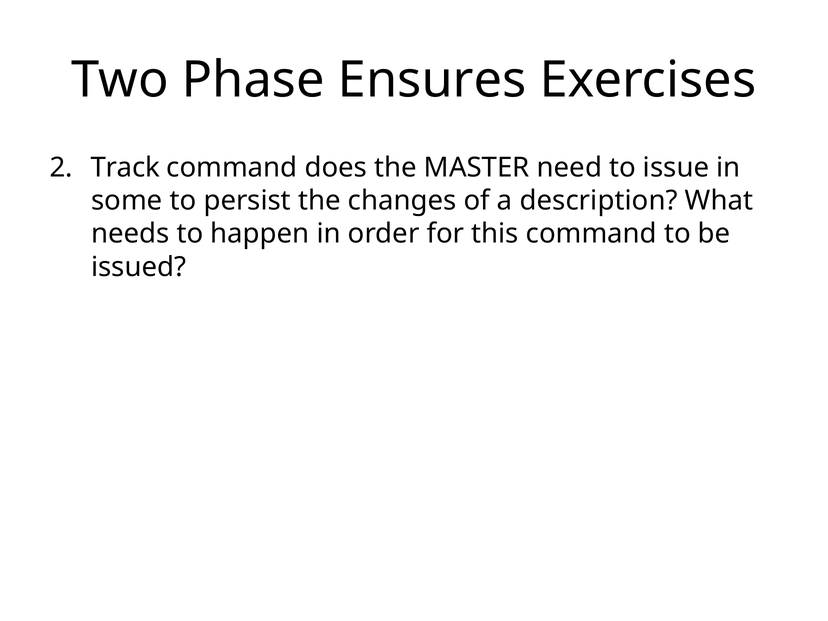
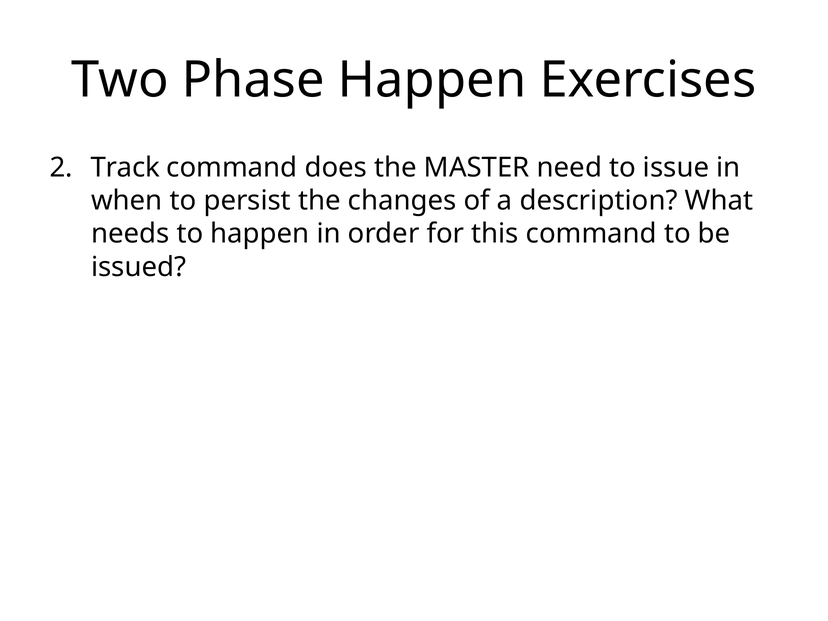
Phase Ensures: Ensures -> Happen (432, 80)
some: some -> when (127, 201)
